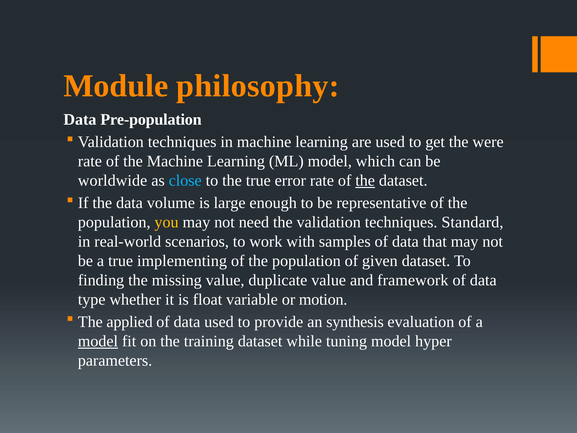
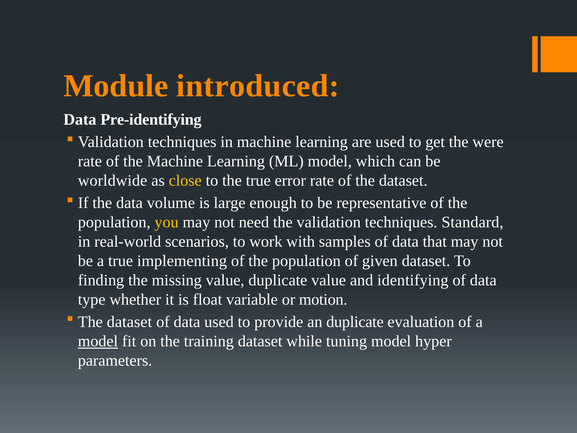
philosophy: philosophy -> introduced (258, 86)
Pre-population: Pre-population -> Pre-identifying (151, 119)
close colour: light blue -> yellow (185, 180)
the underline: present -> none (365, 180)
framework: framework -> identifying (413, 280)
applied: applied -> dataset (129, 322)
an synthesis: synthesis -> duplicate (355, 322)
